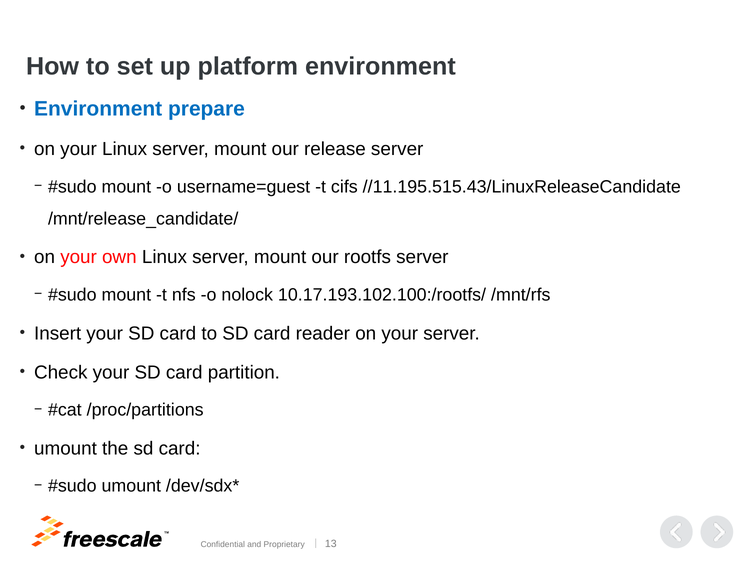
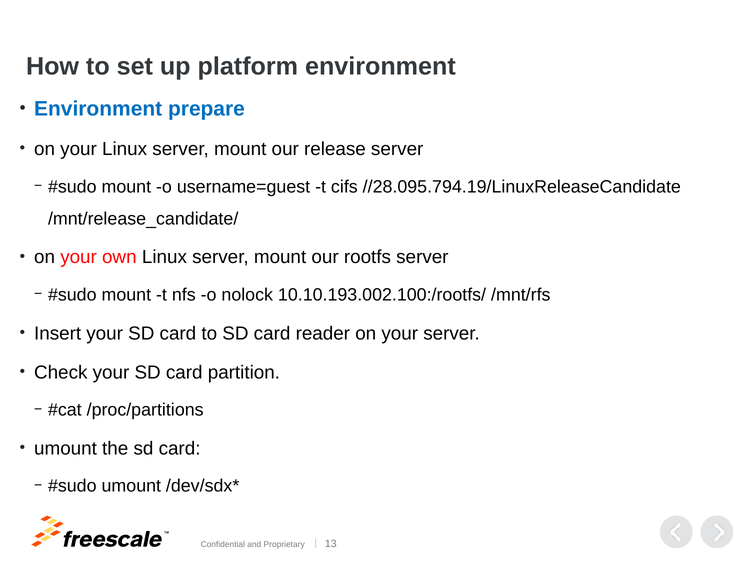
//11.195.515.43/LinuxReleaseCandidate: //11.195.515.43/LinuxReleaseCandidate -> //28.095.794.19/LinuxReleaseCandidate (522, 187)
10.17.193.102.100:/rootfs/: 10.17.193.102.100:/rootfs/ -> 10.10.193.002.100:/rootfs/ (382, 295)
